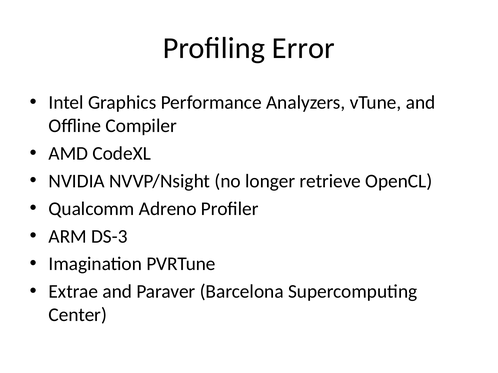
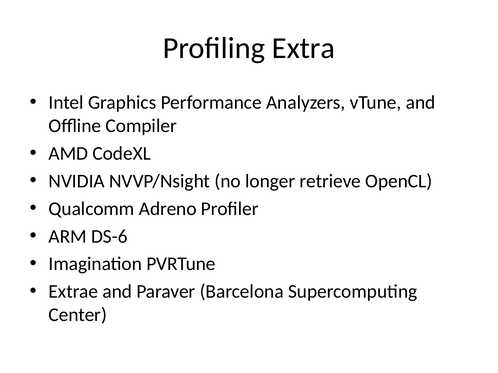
Error: Error -> Extra (303, 48)
DS-3: DS-3 -> DS-6 (109, 237)
